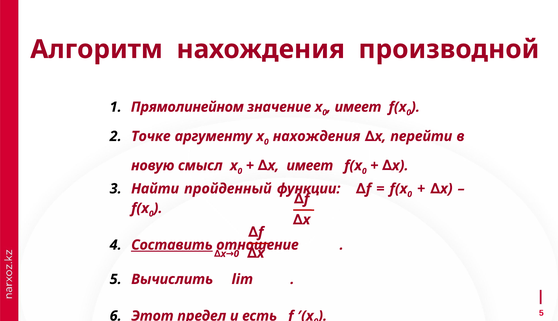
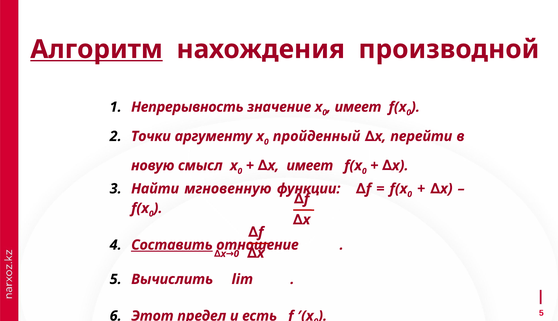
Алгоритм underline: none -> present (97, 49)
Прямолинейном: Прямолинейном -> Непрерывность (187, 107)
Точке: Точке -> Точки (151, 136)
нахождения: нахождения -> пройденный (317, 136)
пройденный: пройденный -> мгновенную (228, 189)
